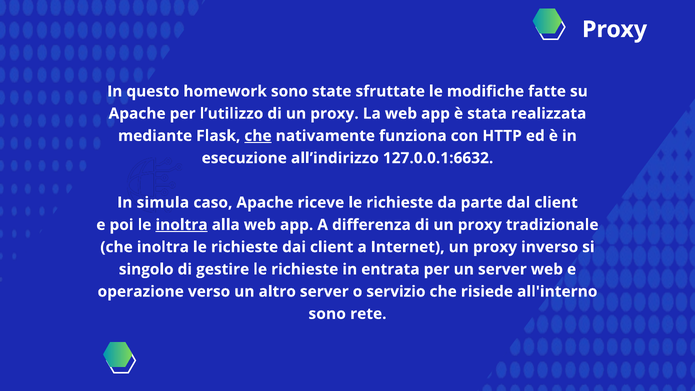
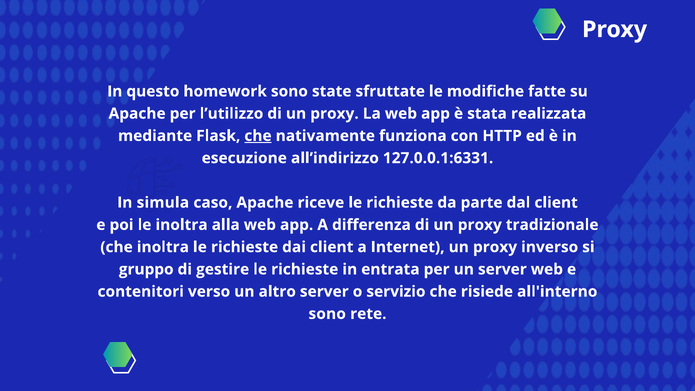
127.0.0.1:6632: 127.0.0.1:6632 -> 127.0.0.1:6331 (438, 158)
inoltra underline: present -> none (182, 225)
singolo: singolo -> gruppo (146, 269)
operazione: operazione -> contenitori (141, 292)
